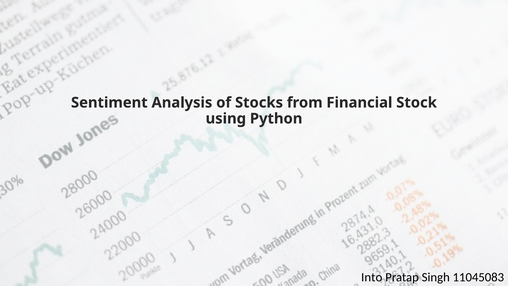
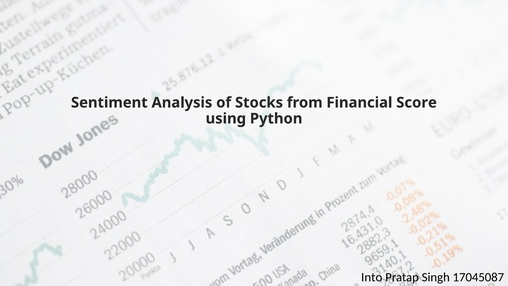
Stock: Stock -> Score (417, 103)
11045083: 11045083 -> 17045087 (478, 277)
